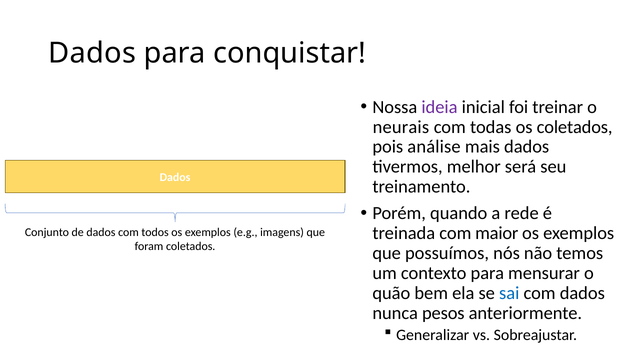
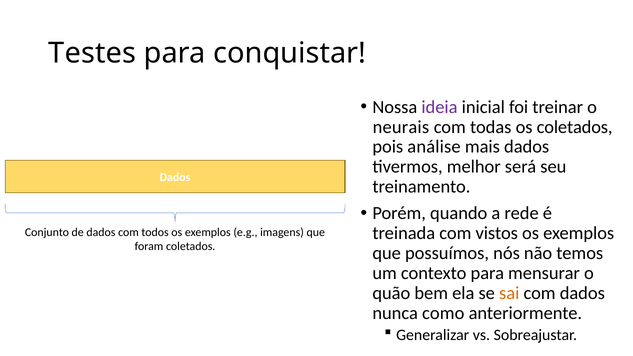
Dados: Dados -> Testes (92, 53)
maior: maior -> vistos (497, 233)
sai colour: blue -> orange (509, 293)
pesos: pesos -> como (443, 313)
